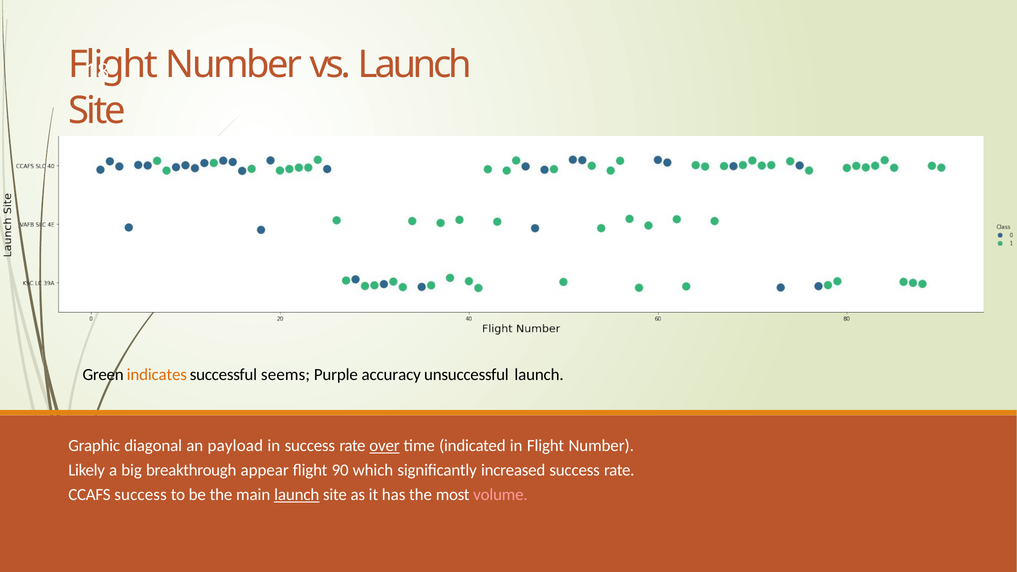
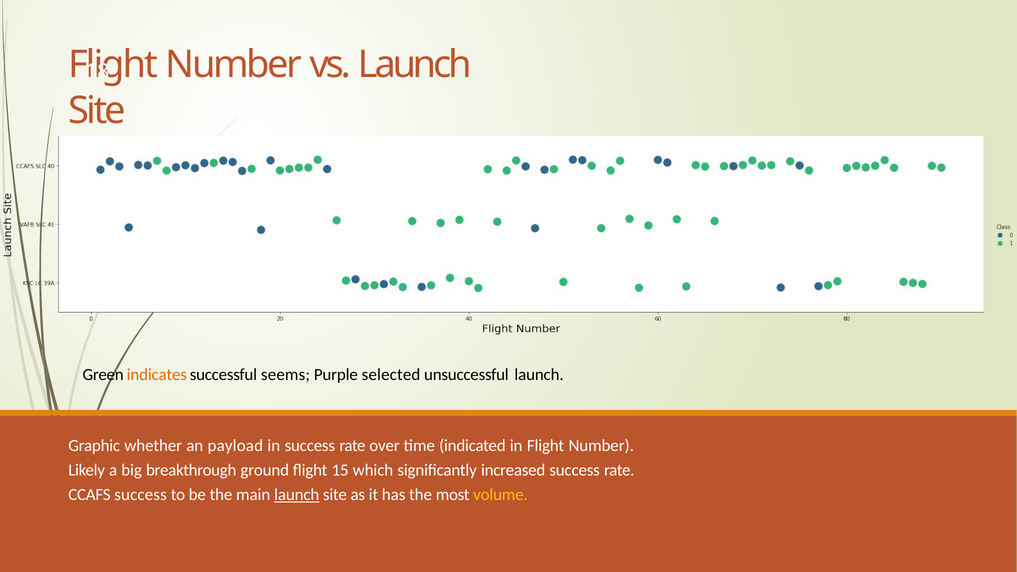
accuracy: accuracy -> selected (391, 375)
diagonal: diagonal -> whether (153, 446)
over underline: present -> none (385, 446)
appear: appear -> ground (265, 470)
90: 90 -> 15 (340, 470)
volume colour: pink -> yellow (500, 495)
